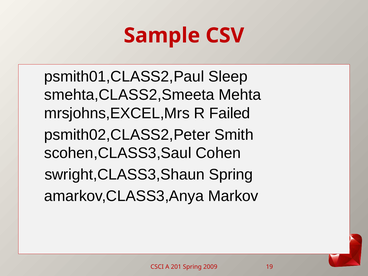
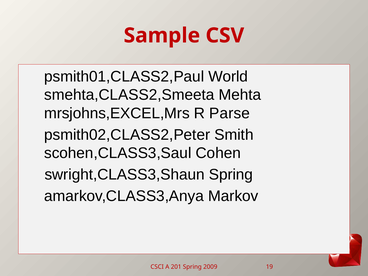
Sleep: Sleep -> World (228, 76)
Failed: Failed -> Parse (230, 113)
